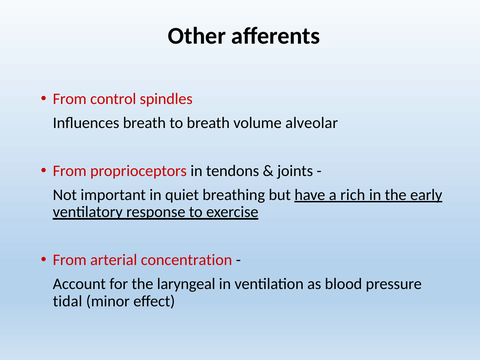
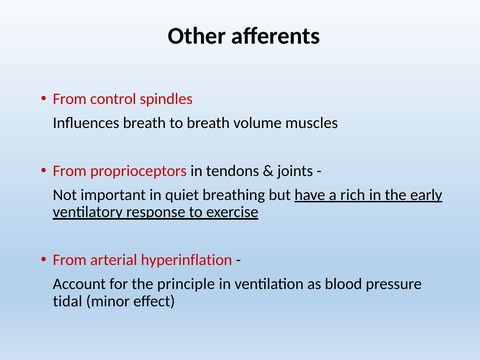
alveolar: alveolar -> muscles (312, 123)
concentration: concentration -> hyperinflation (187, 260)
laryngeal: laryngeal -> principle (186, 284)
